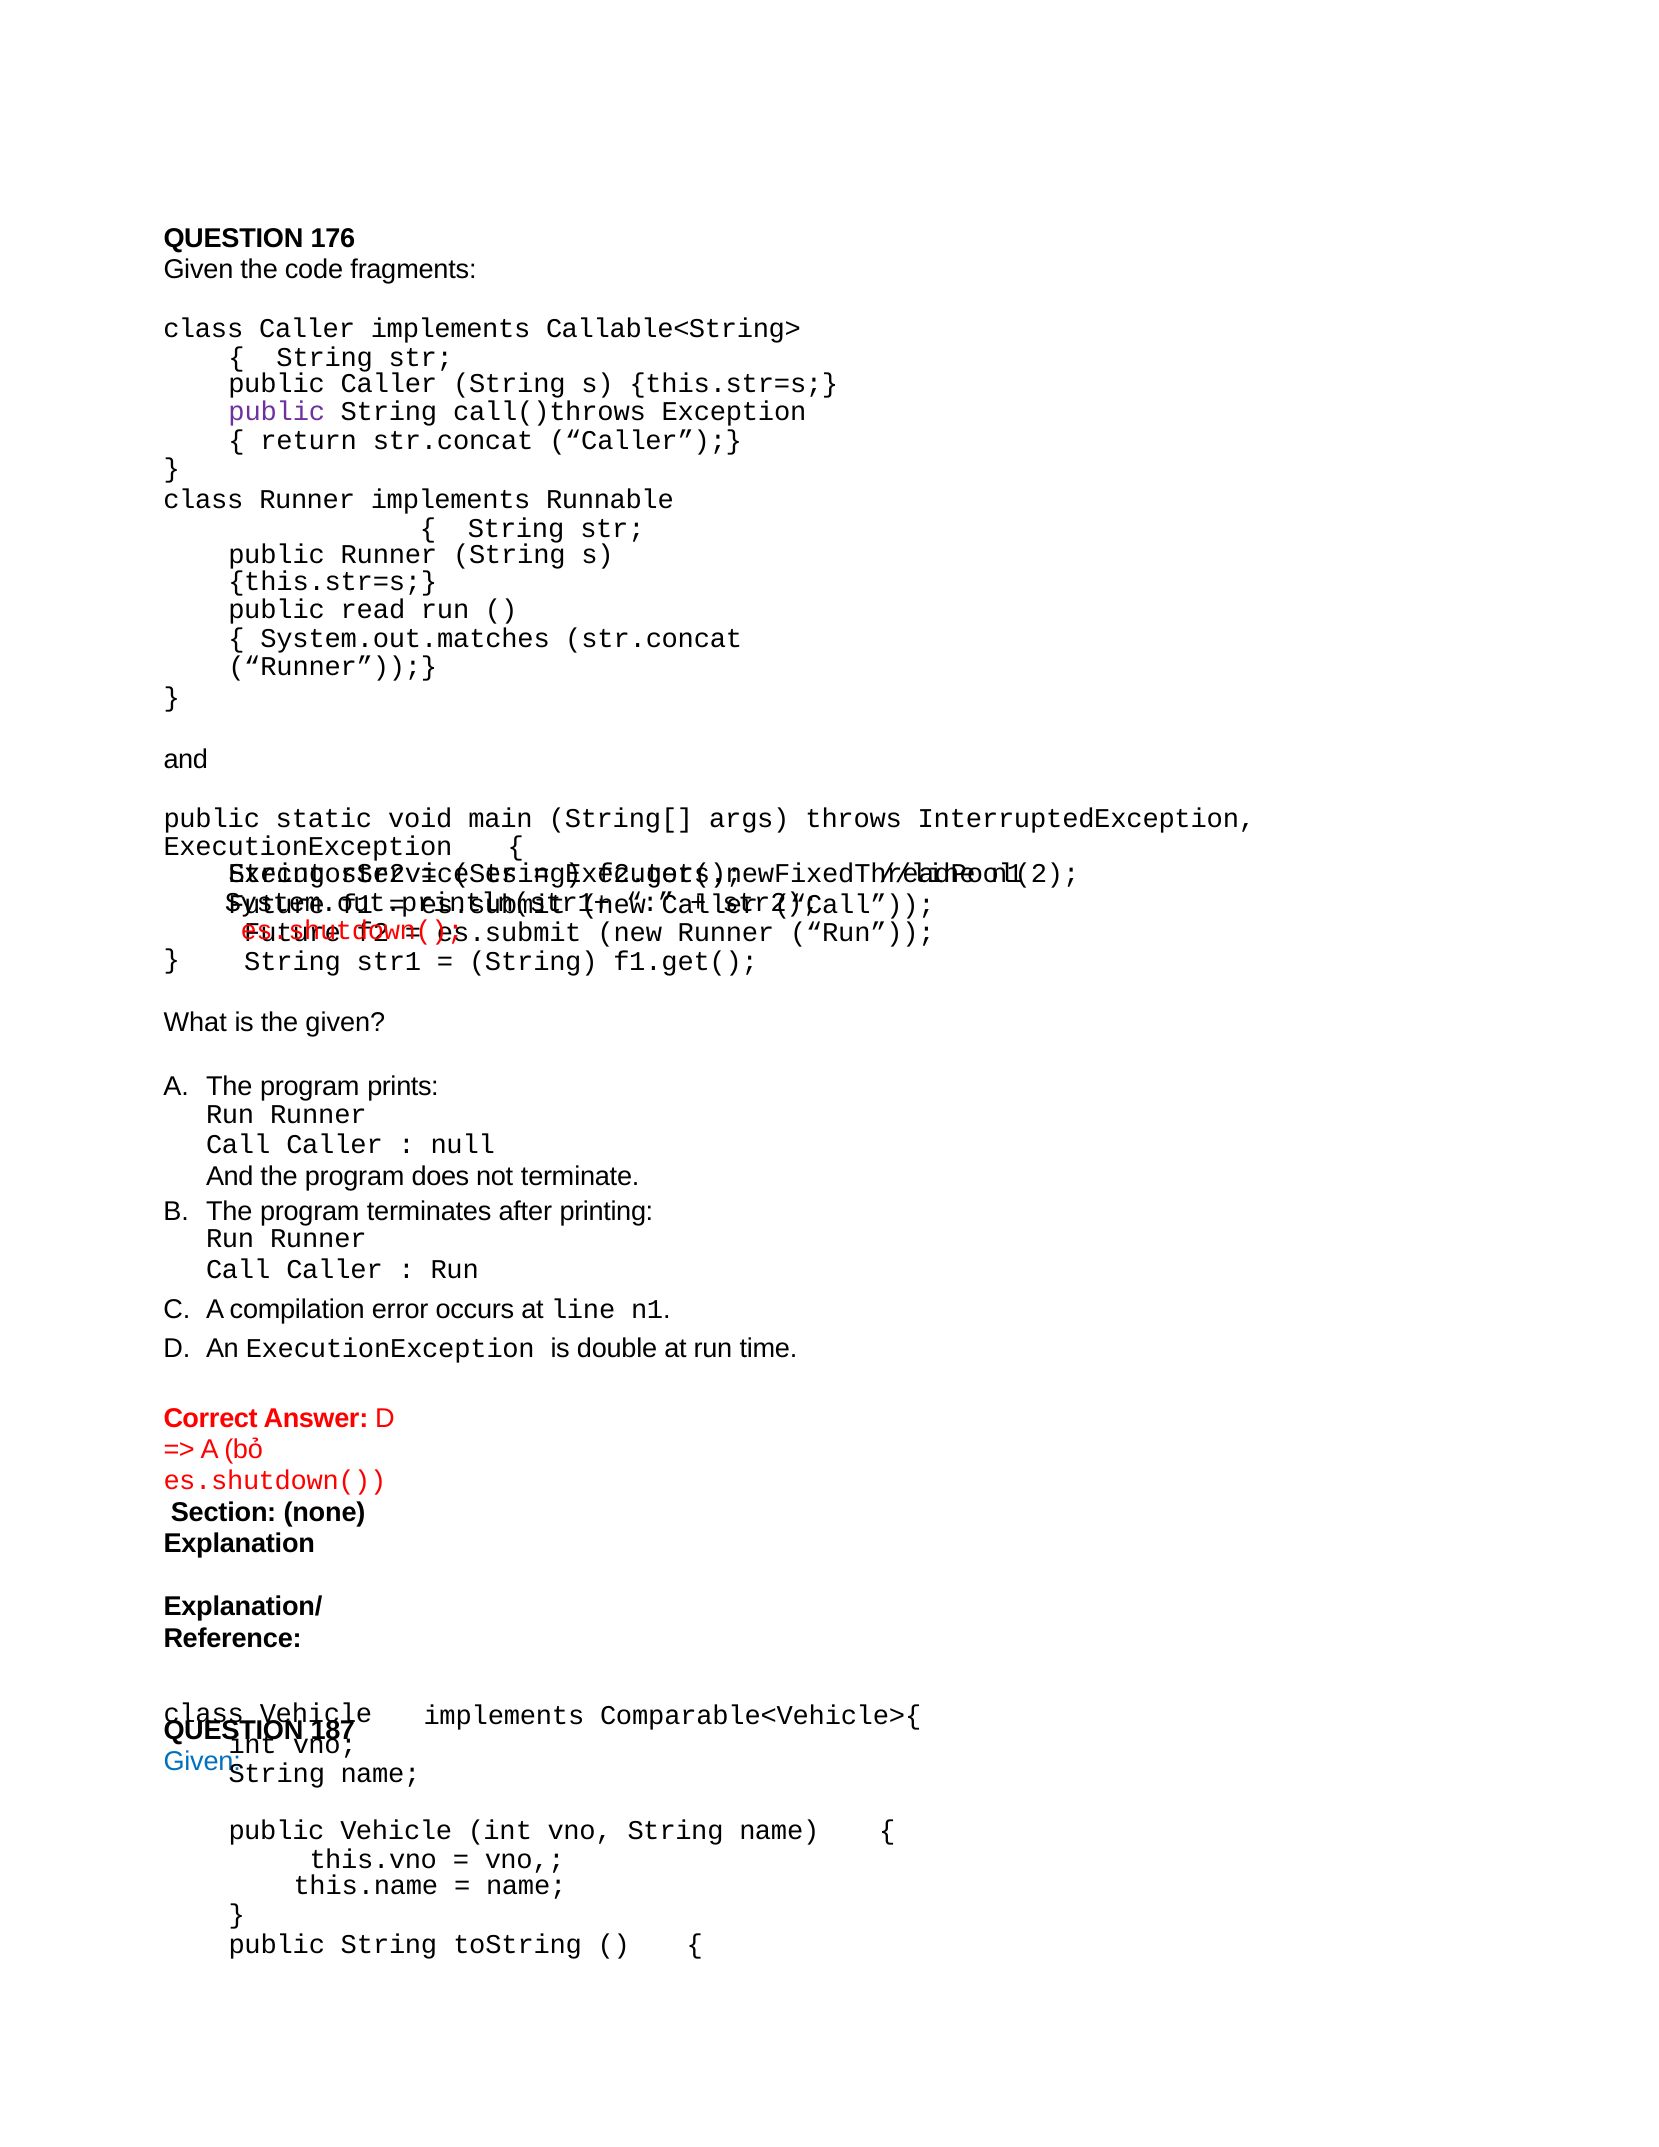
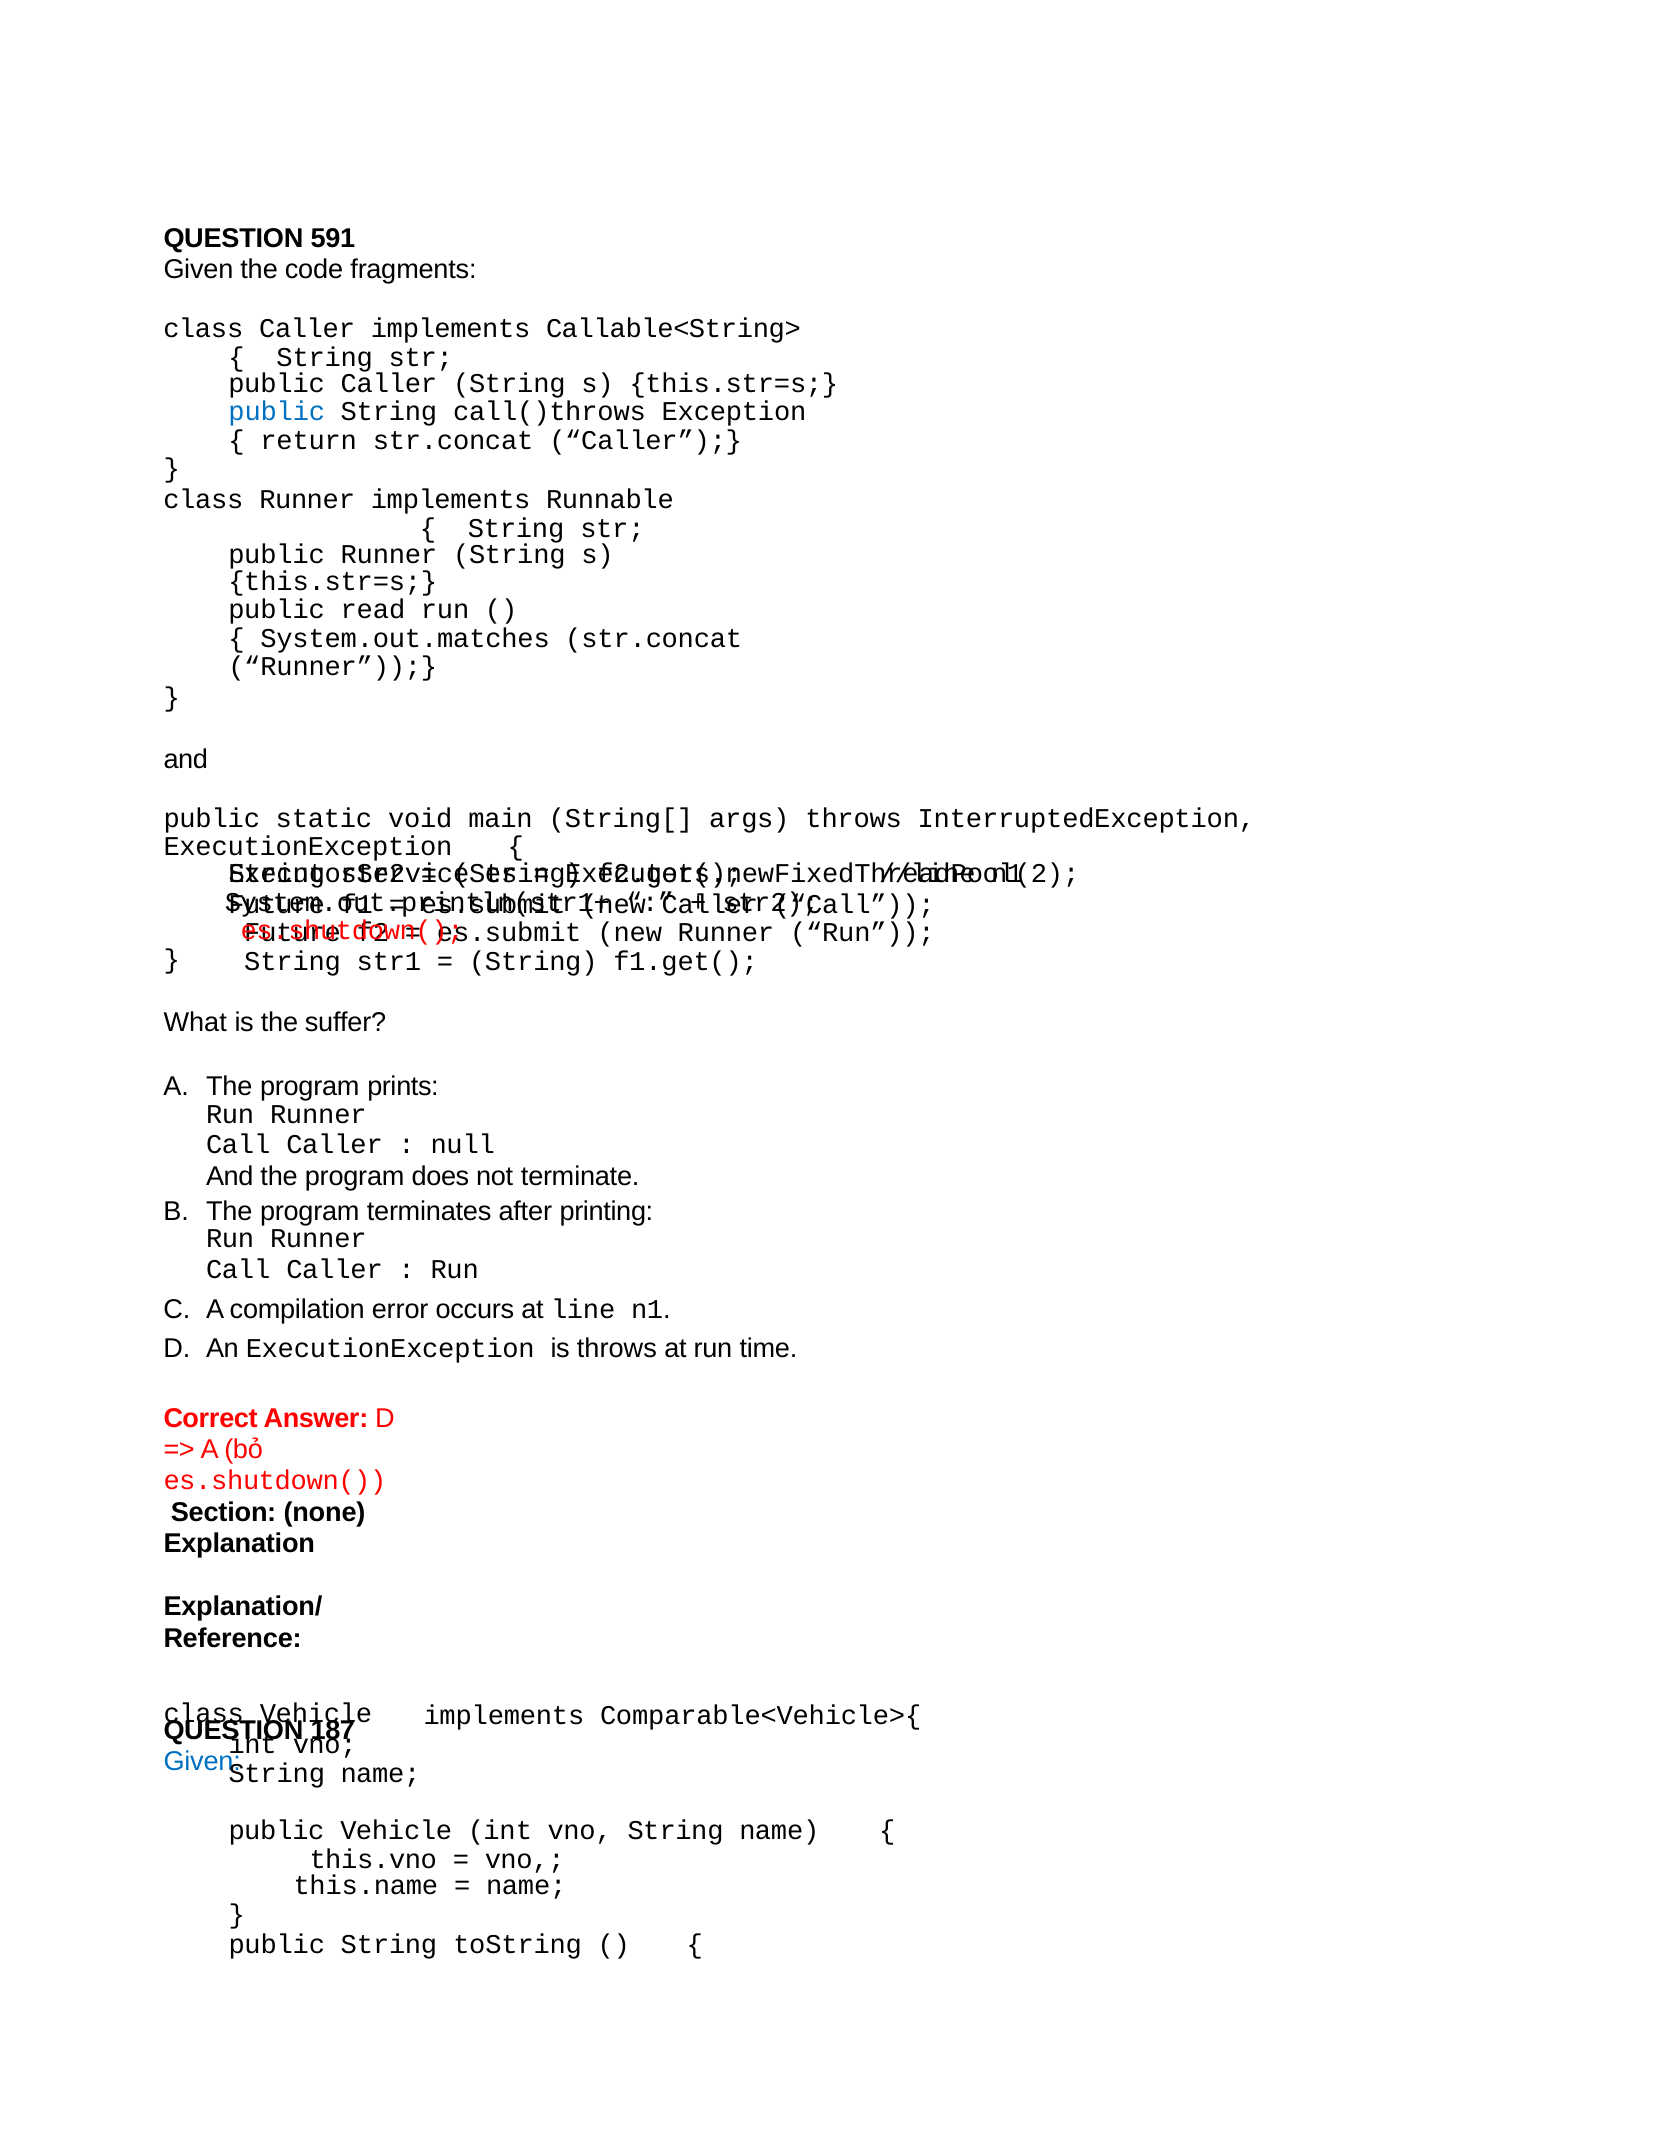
176: 176 -> 591 (333, 238)
public colour: purple -> blue (277, 412)
the given: given -> suffer (346, 1022)
is double: double -> throws (617, 1348)
